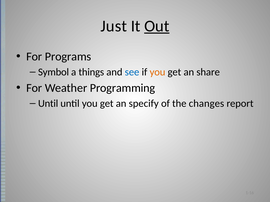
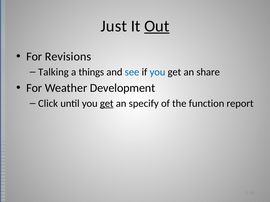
Programs: Programs -> Revisions (68, 57)
Symbol: Symbol -> Talking (53, 72)
you colour: orange -> blue (157, 72)
Programming: Programming -> Development (123, 88)
Until: Until -> Click (48, 104)
get underline: none -> present (107, 104)
changes: changes -> function (207, 104)
